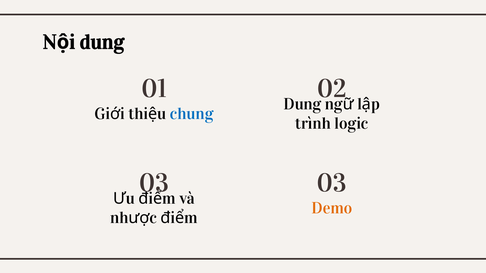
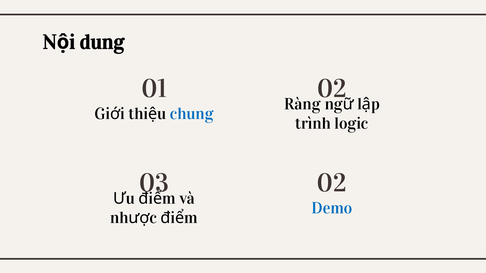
Dung: Dung -> Ràng (302, 104)
03: 03 -> 02 (332, 183)
Demo colour: orange -> blue (332, 209)
